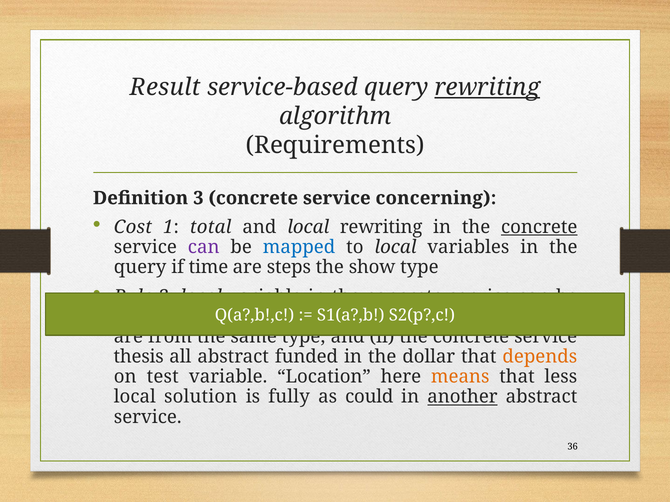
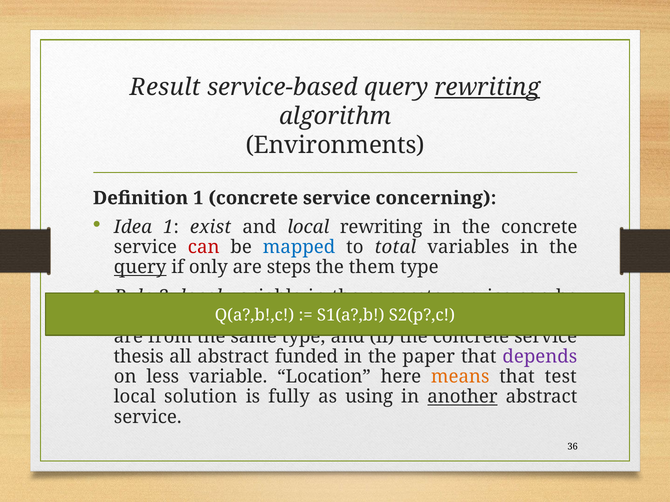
Requirements: Requirements -> Environments (335, 146)
Definition 3: 3 -> 1 (198, 198)
Cost: Cost -> Idea (133, 227)
total: total -> exist (211, 227)
concrete underline: present -> none (539, 227)
can colour: purple -> red (204, 248)
to local: local -> total (395, 248)
query underline: none -> present (140, 268)
time: time -> only (208, 268)
show: show -> them (372, 268)
dollar: dollar -> paper (429, 357)
depends colour: orange -> purple (540, 357)
test: test -> less (163, 377)
less: less -> test (561, 377)
could: could -> using (369, 397)
